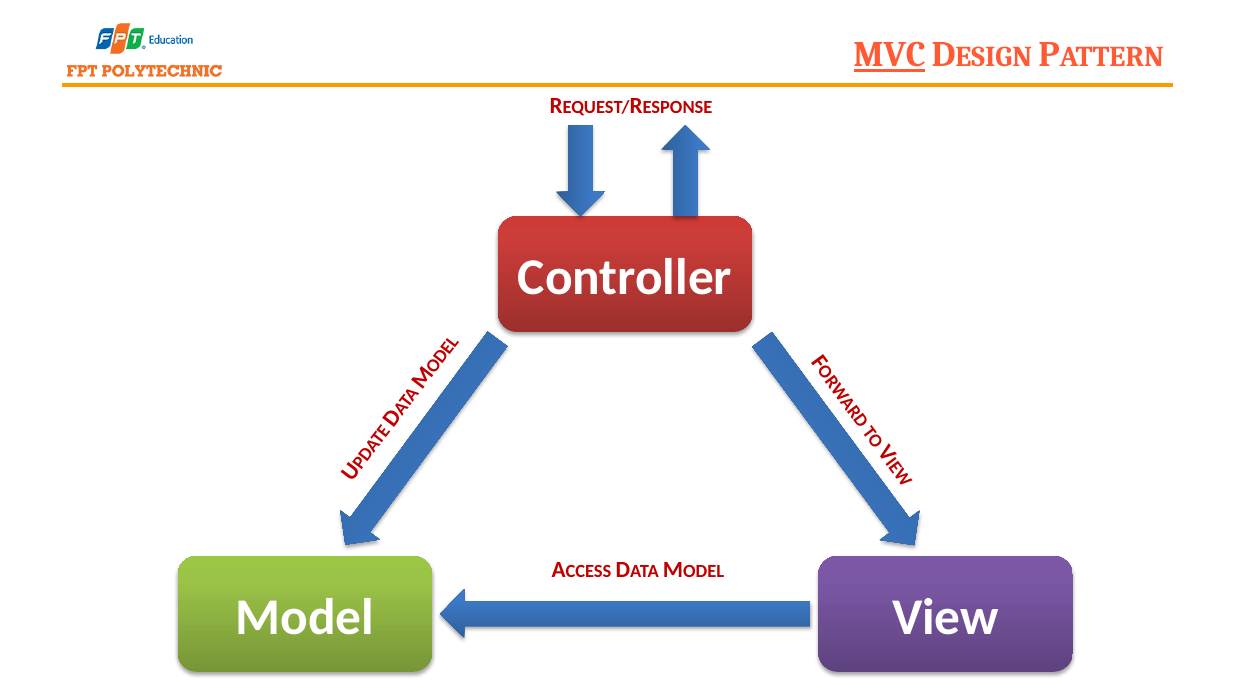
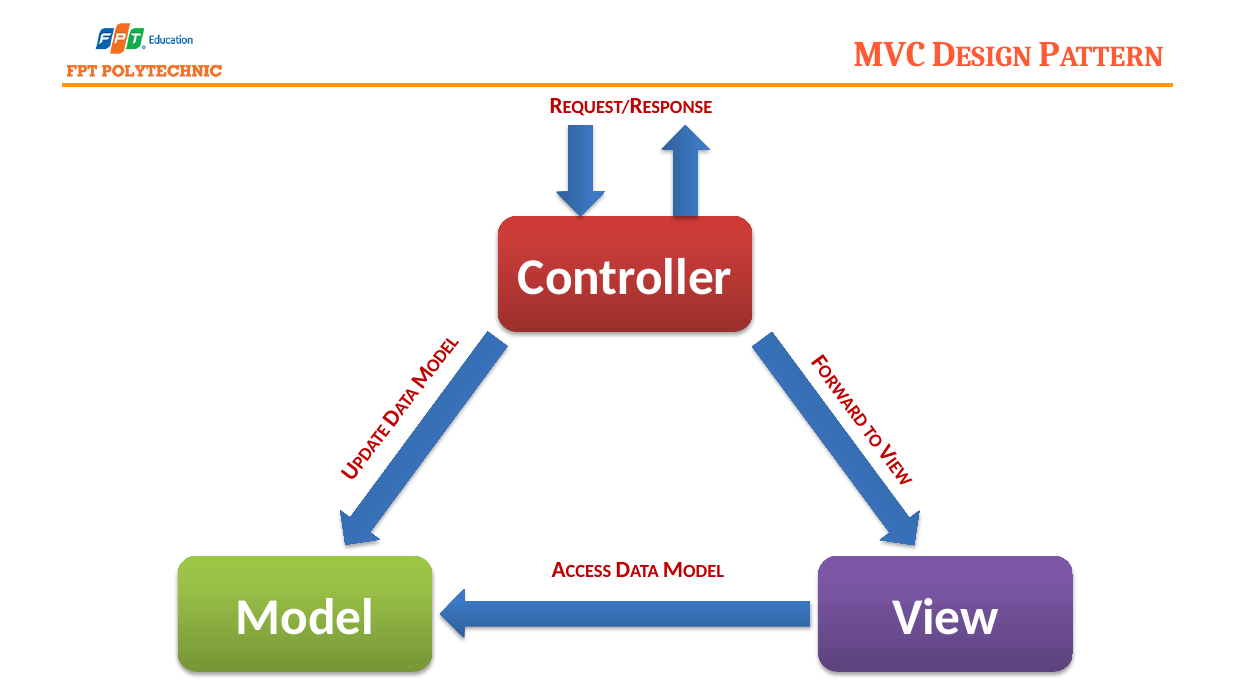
MVC underline: present -> none (890, 55)
